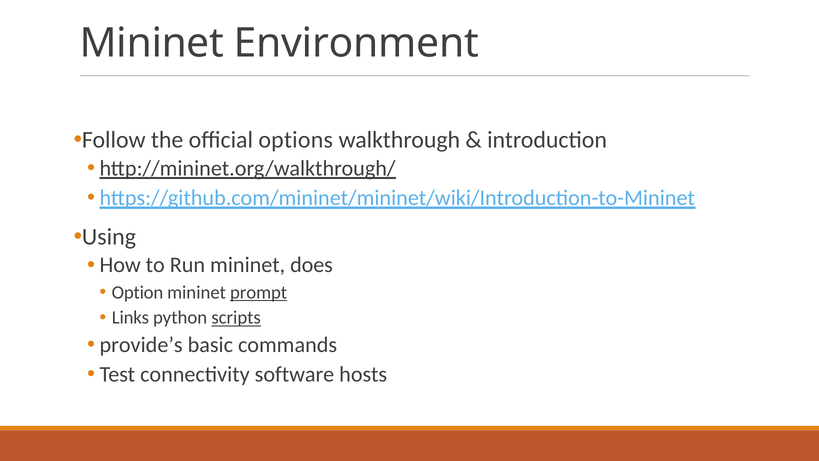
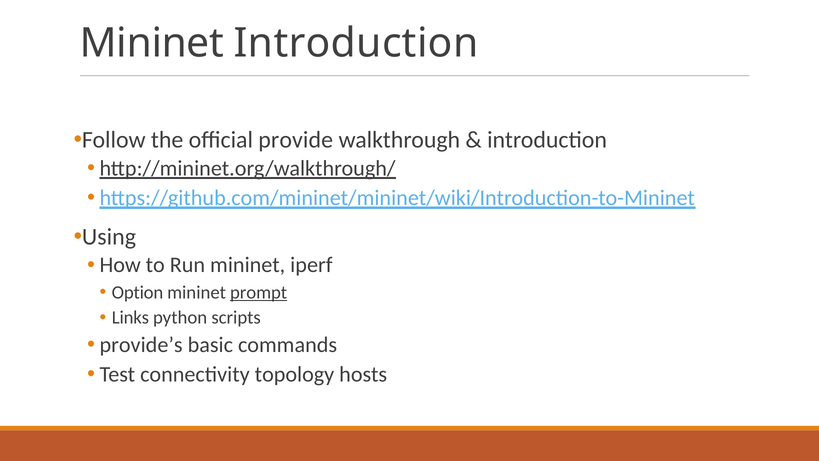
Mininet Environment: Environment -> Introduction (356, 43)
options: options -> provide (296, 140)
does: does -> iperf (311, 265)
scripts underline: present -> none (236, 318)
software: software -> topology (294, 374)
